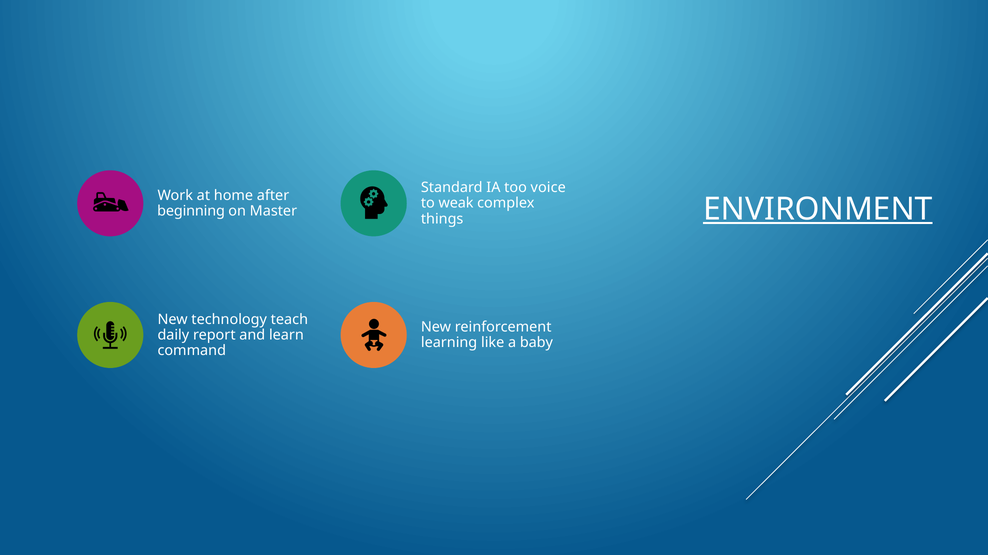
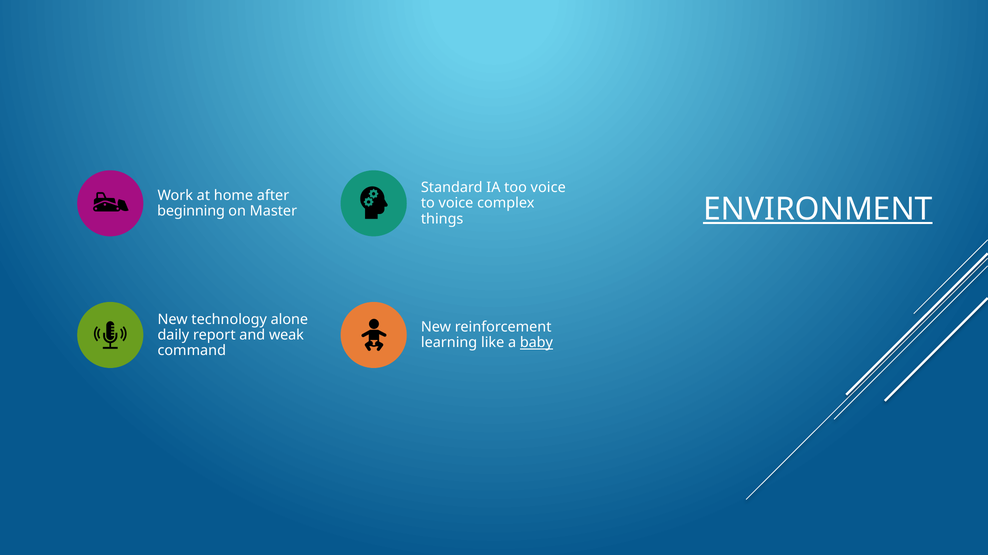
to weak: weak -> voice (456, 203)
teach: teach -> alone (289, 320)
learn: learn -> weak (286, 335)
baby underline: none -> present (536, 343)
